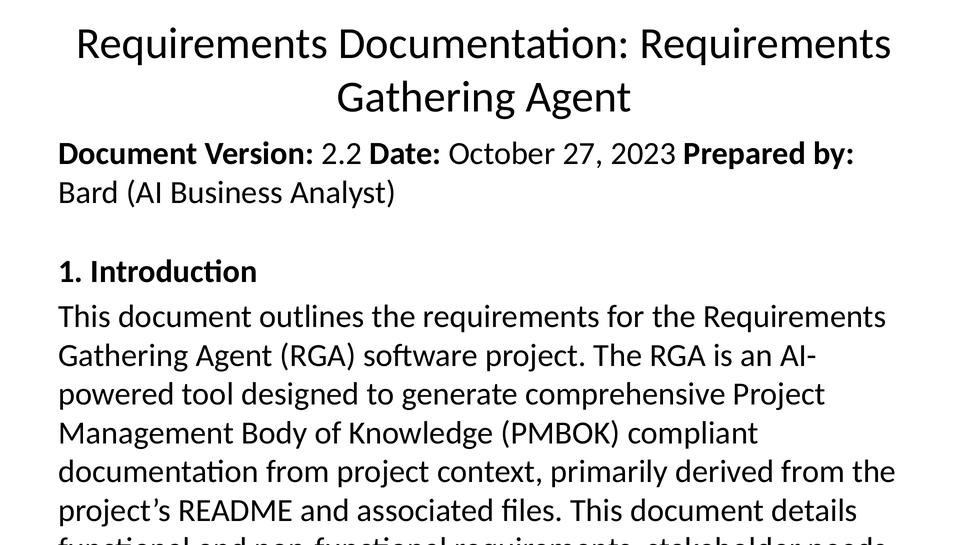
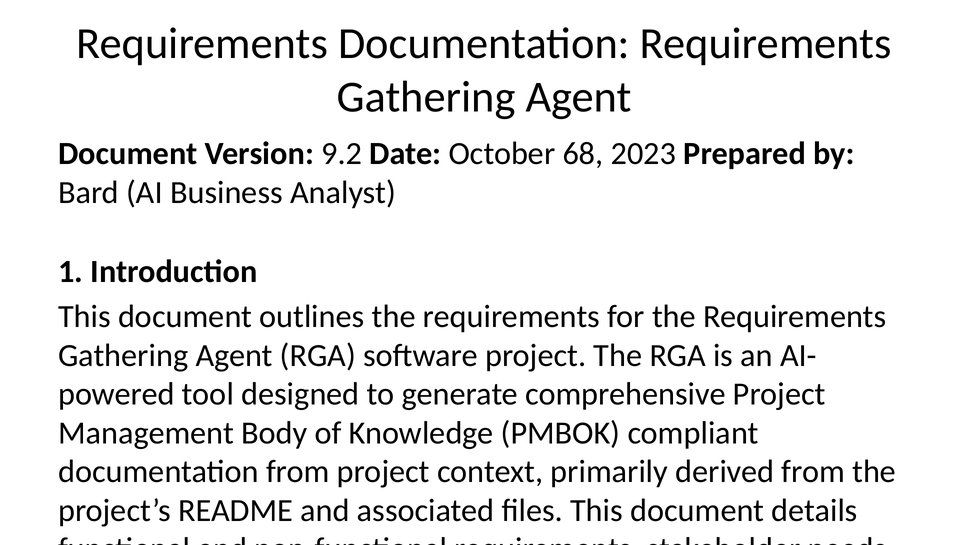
2.2: 2.2 -> 9.2 (342, 154)
27: 27 -> 68 (583, 154)
